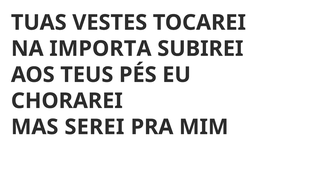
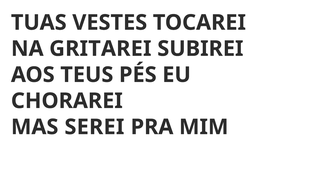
IMPORTA: IMPORTA -> GRITAREI (100, 49)
